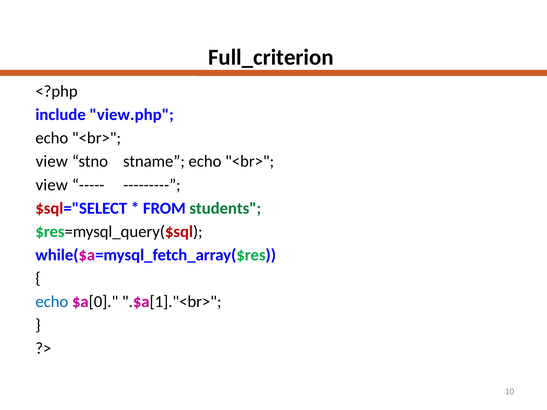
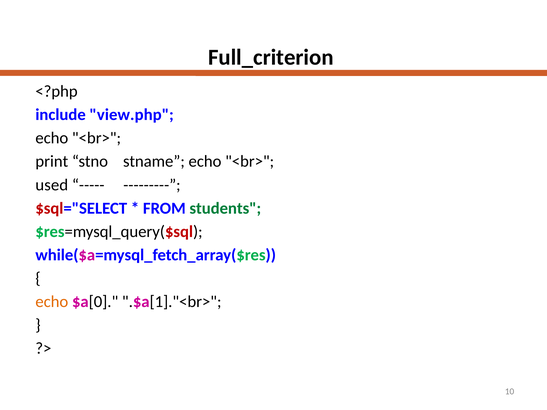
view: view -> print (52, 162)
view: view -> used (52, 185)
echo colour: blue -> orange (52, 302)
